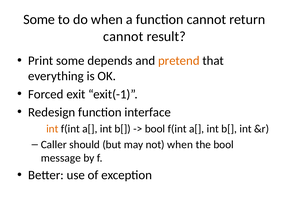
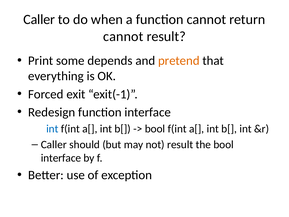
Some: Some -> Caller (39, 20)
int colour: orange -> blue (52, 129)
not when: when -> result (180, 144)
message: message -> interface (61, 158)
